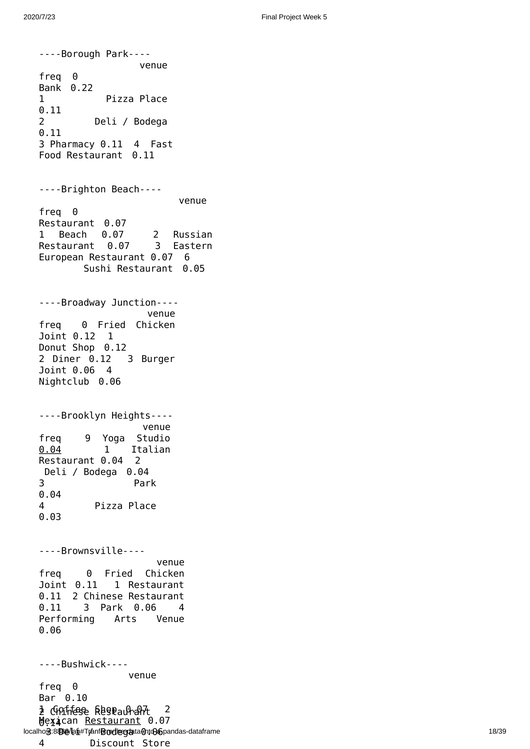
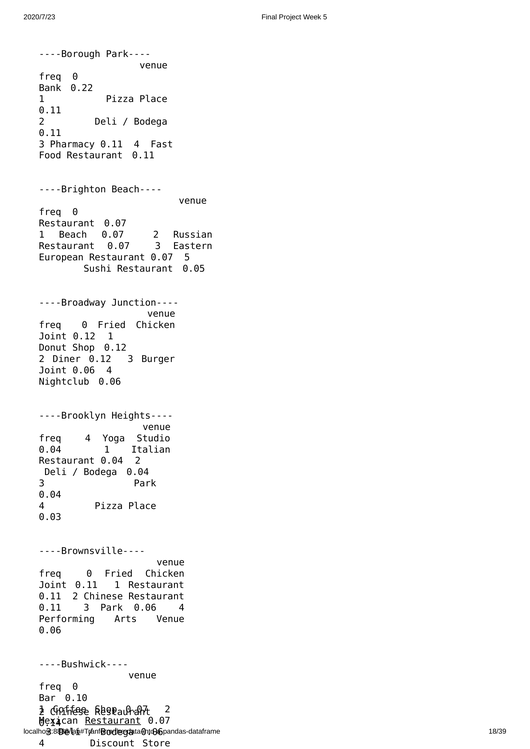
0.07 6: 6 -> 5 (187, 258)
freq 9: 9 -> 4 (88, 439)
0.04 underline: present -> none (50, 450)
